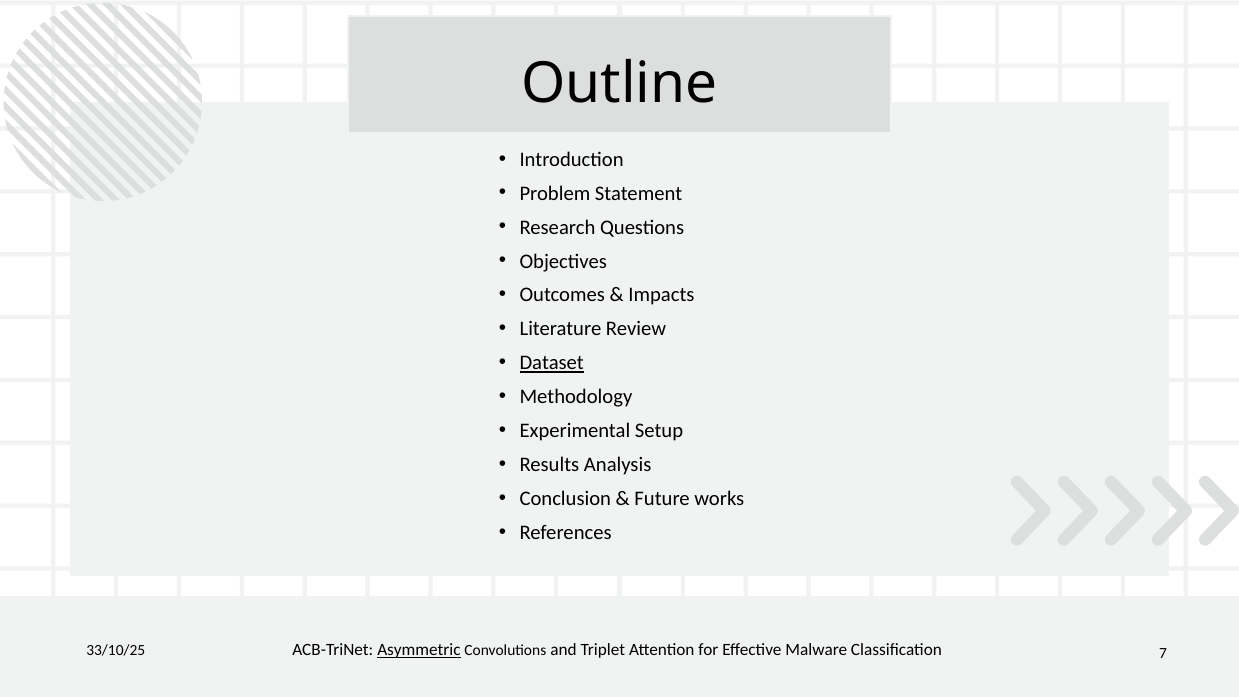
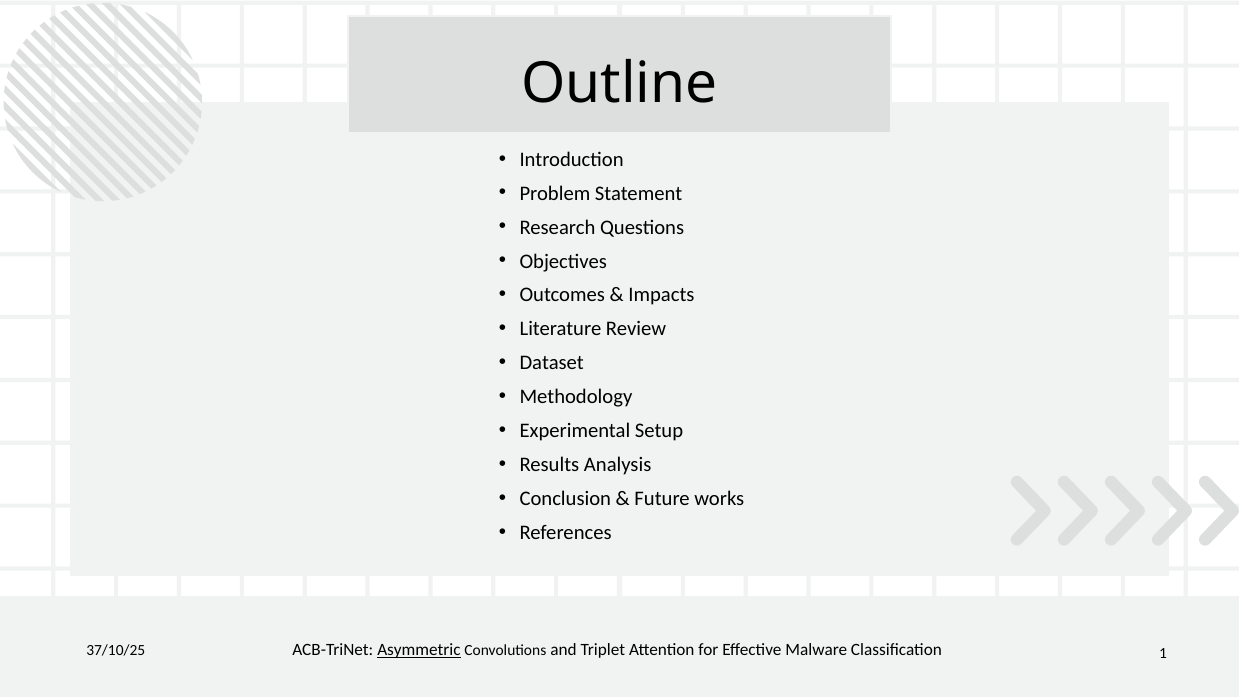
Dataset underline: present -> none (552, 363)
33/10/25: 33/10/25 -> 37/10/25 (116, 651)
7: 7 -> 1 (1163, 653)
